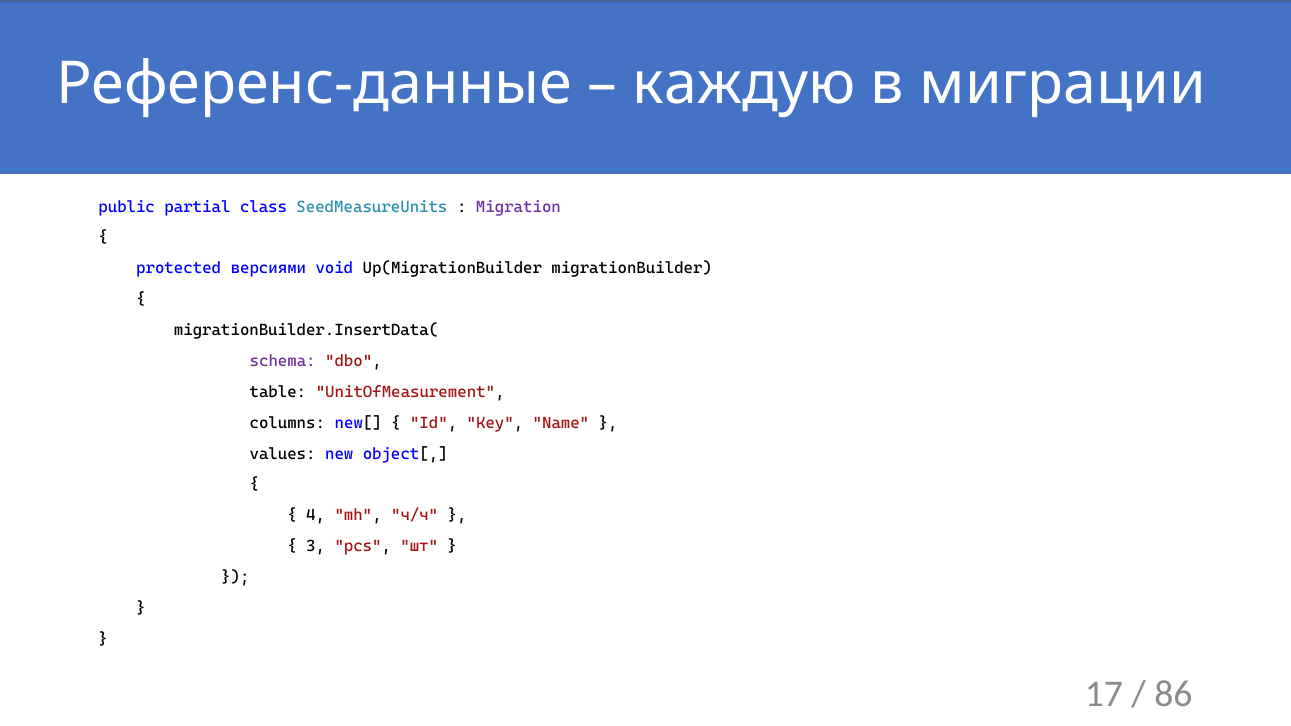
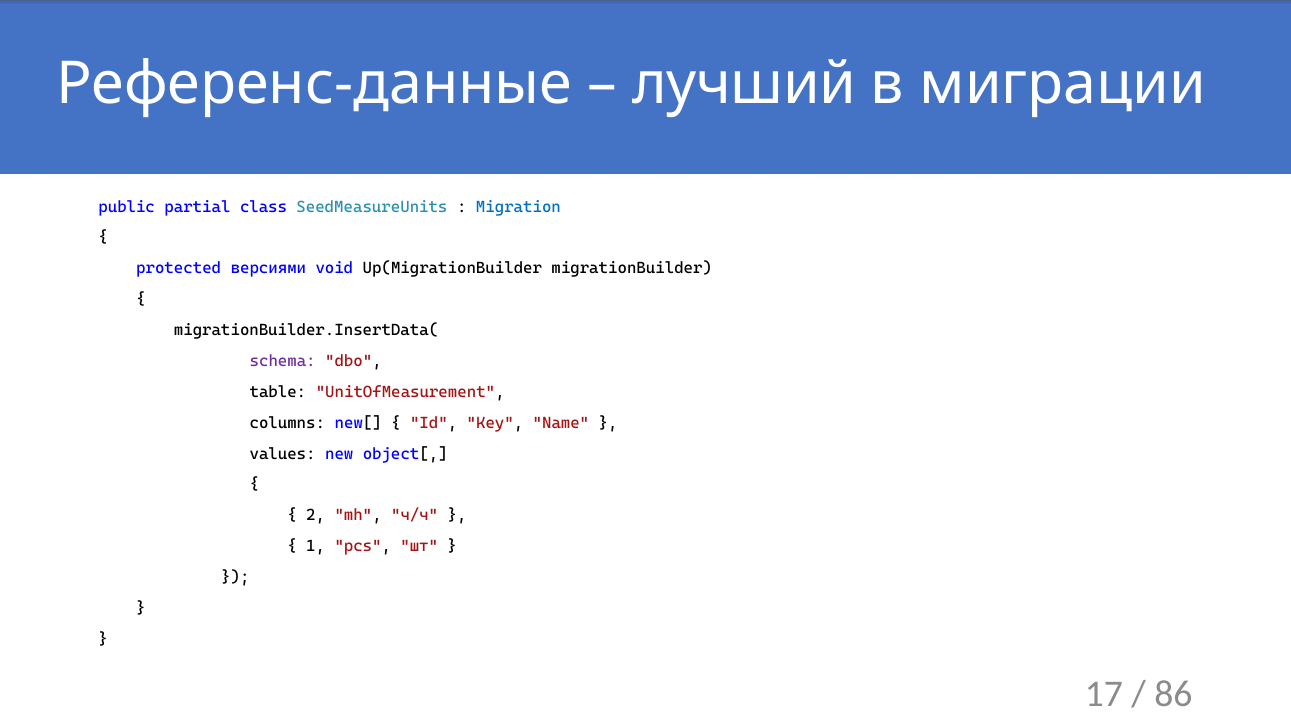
каждую: каждую -> лучший (744, 84)
Migration colour: purple -> blue (518, 207)
4: 4 -> 2 (316, 516)
3: 3 -> 1 (316, 546)
